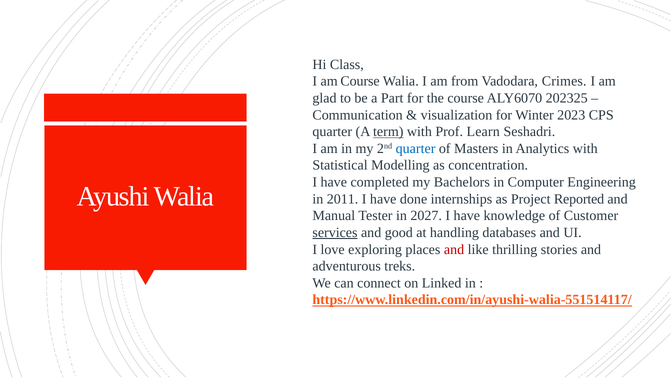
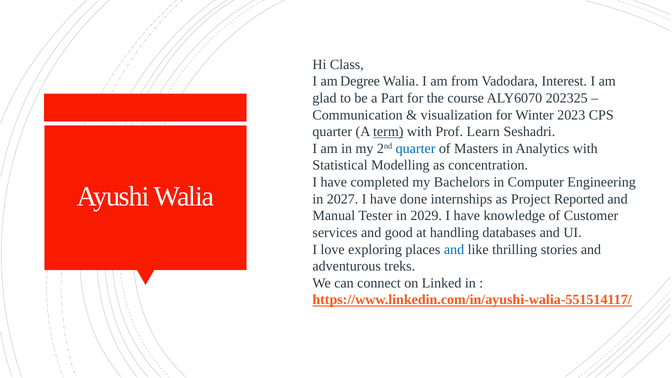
am Course: Course -> Degree (360, 81)
Crimes: Crimes -> Interest (564, 81)
2011: 2011 -> 2027 (343, 199)
2027: 2027 -> 2029 (426, 216)
services underline: present -> none (335, 233)
and colour: red -> blue (454, 249)
